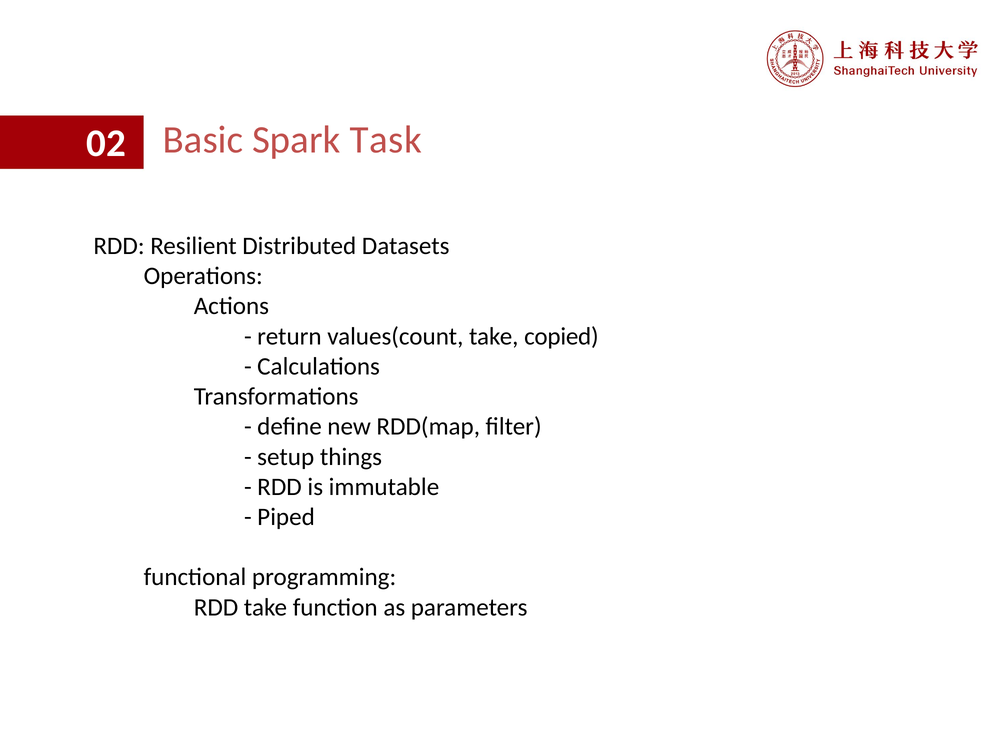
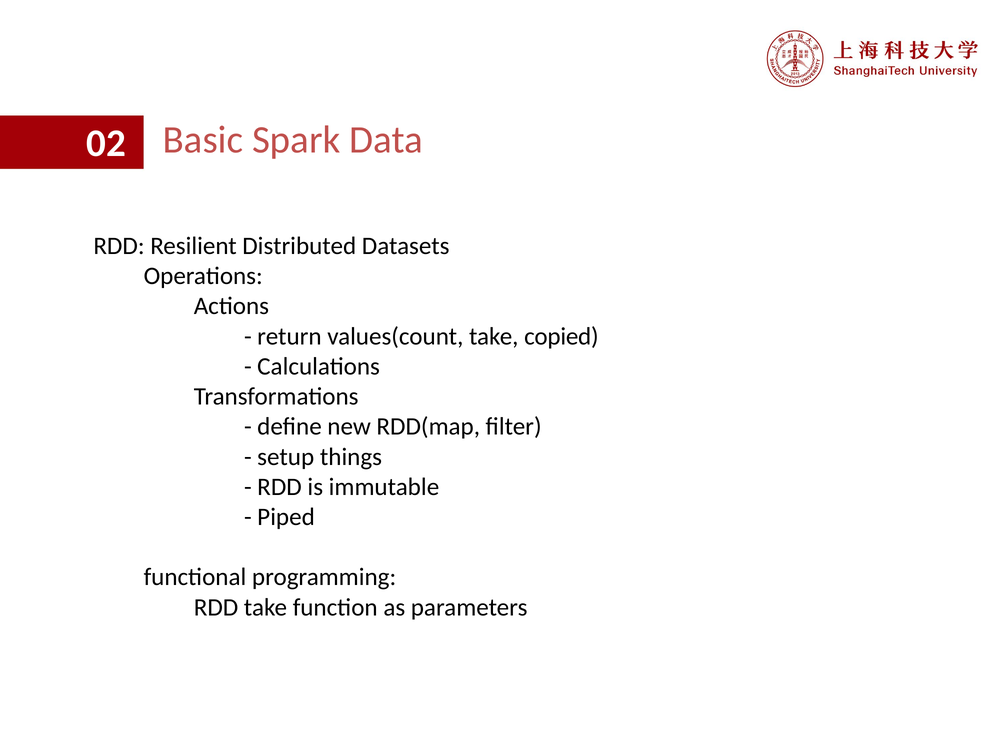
Task: Task -> Data (386, 140)
